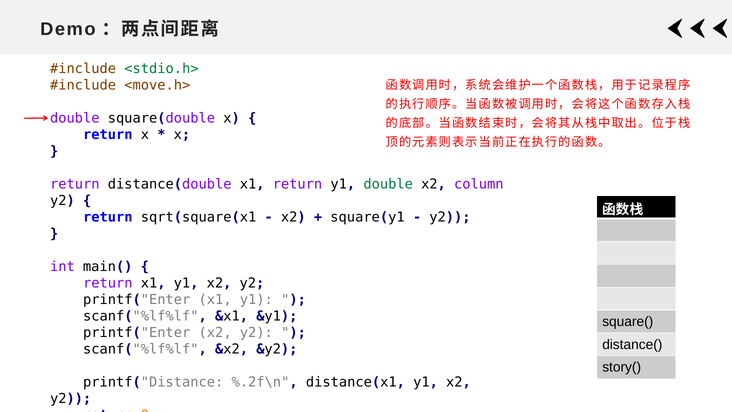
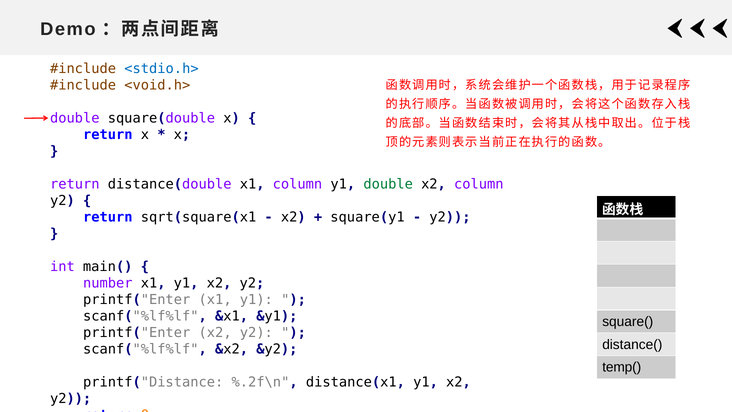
<stdio.h> colour: green -> blue (161, 69)
<move.h>: <move.h> -> <void.h> (157, 85)
x1 return: return -> column (297, 184)
return: return -> number (108, 283)
story(: story( -> temp( (622, 367)
